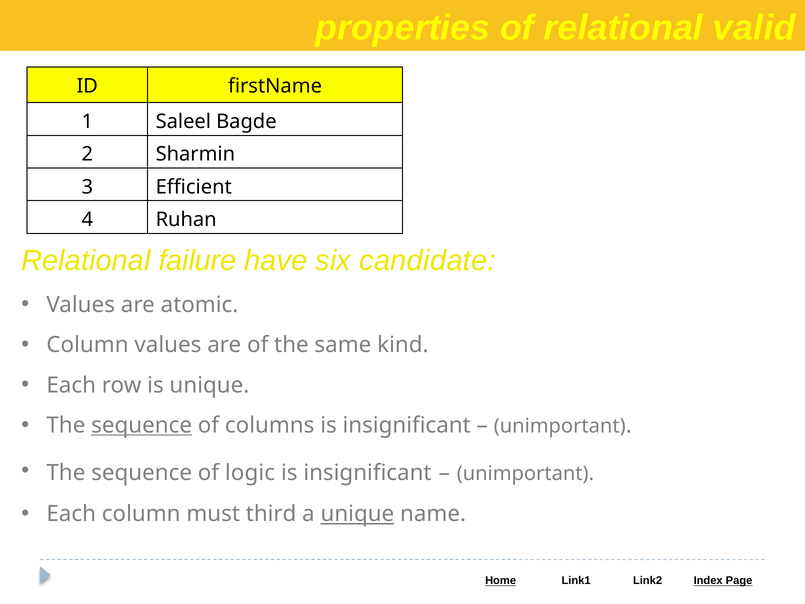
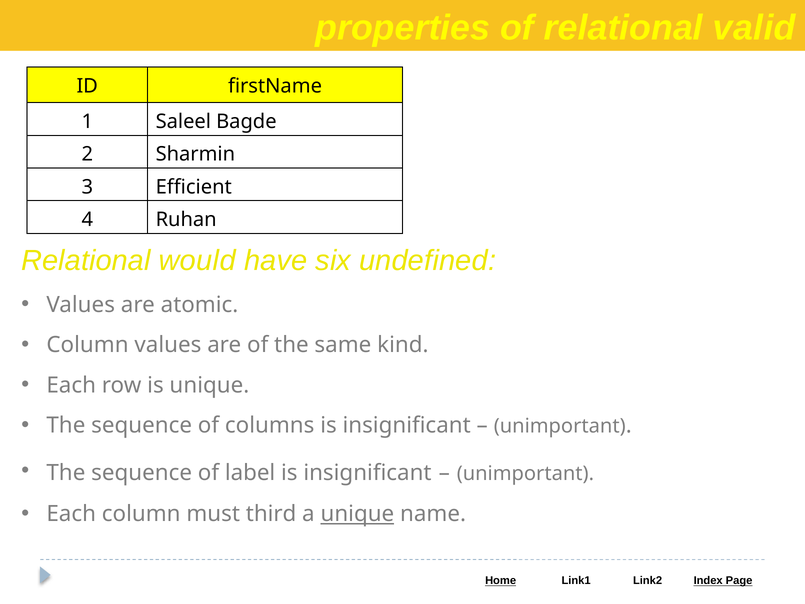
failure: failure -> would (197, 261)
candidate: candidate -> undefined (428, 261)
sequence underline: present -> none (142, 425)
logic: logic -> label (250, 473)
